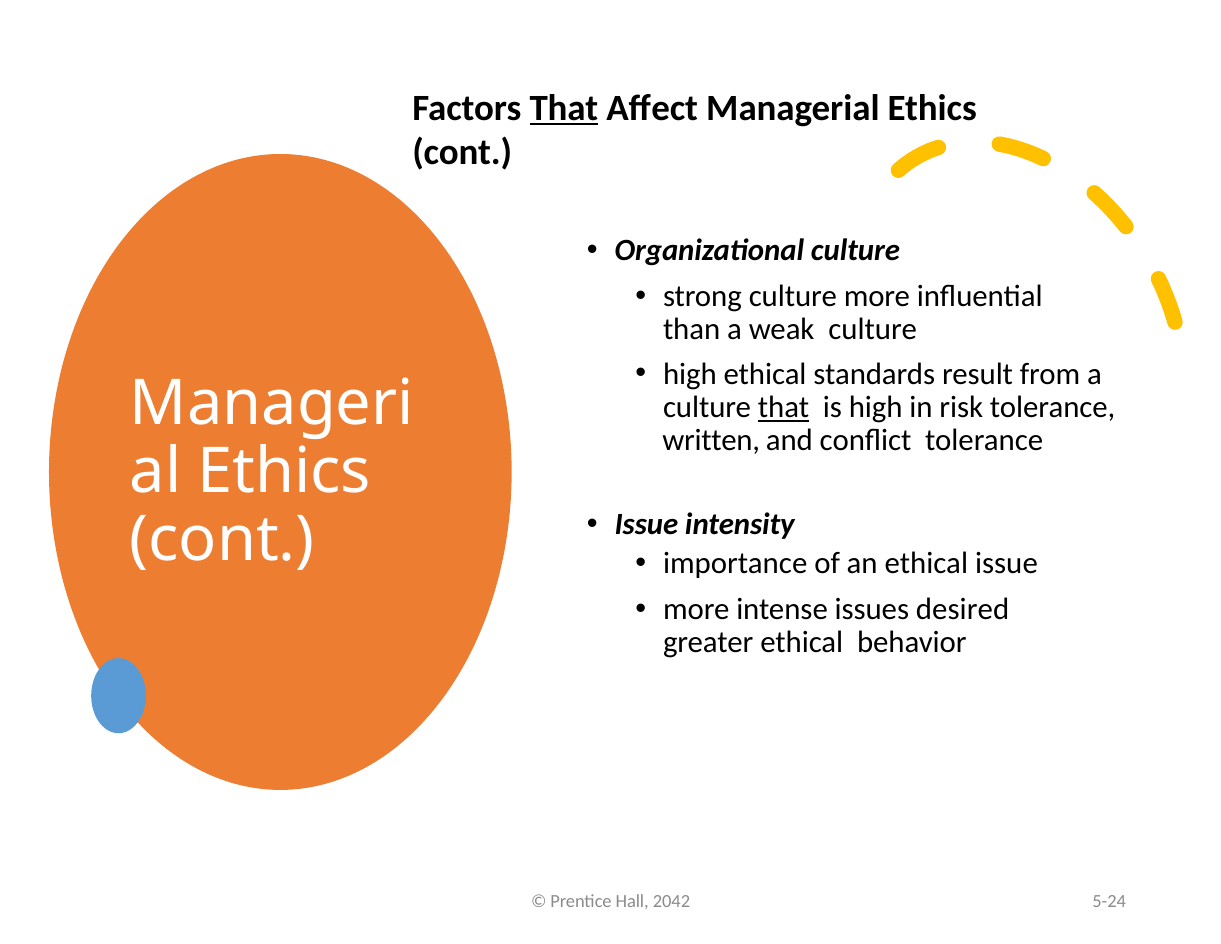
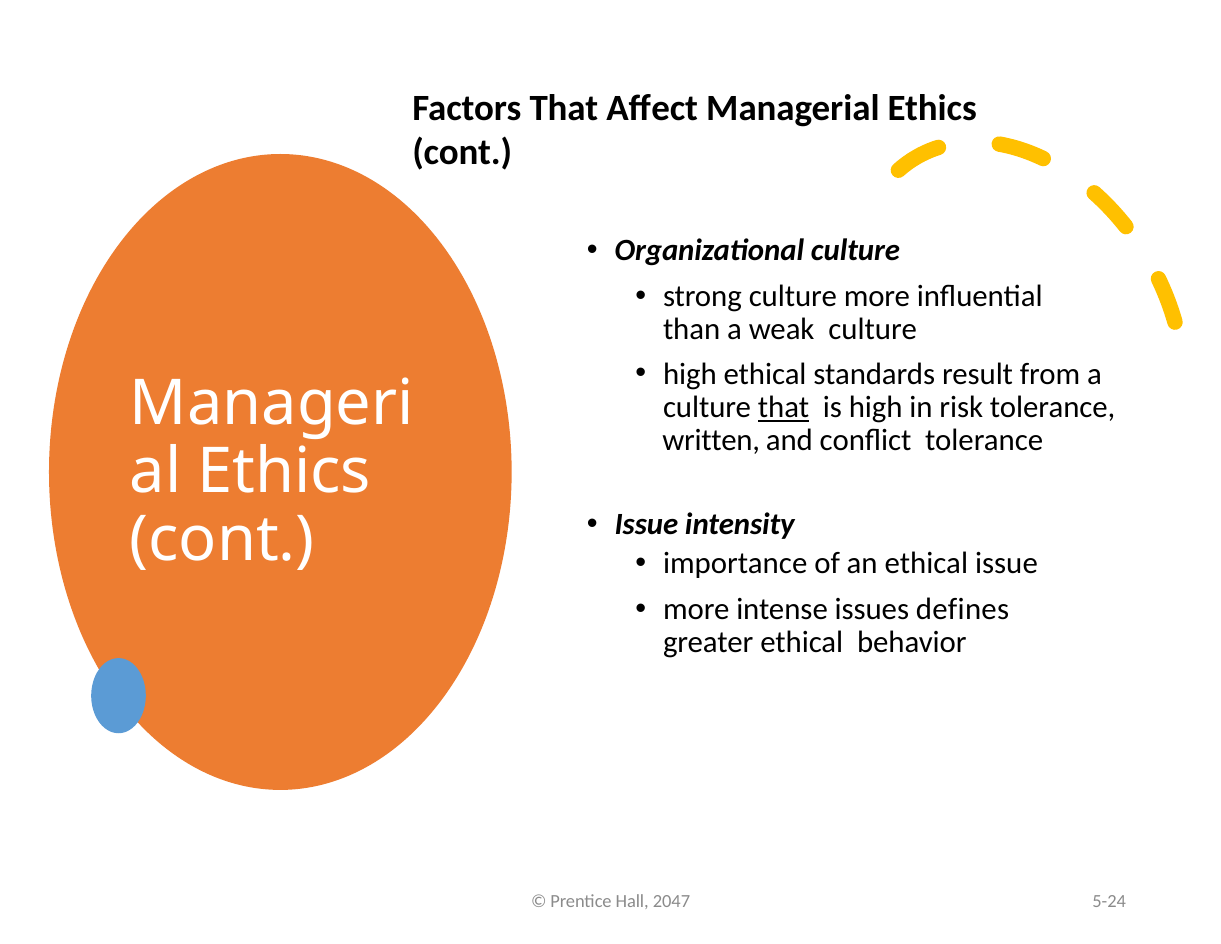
That underline: present -> none (564, 108)
desired: desired -> defines (963, 609)
2042: 2042 -> 2047 (672, 901)
